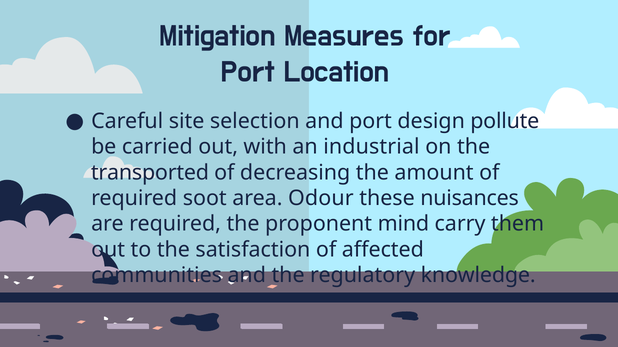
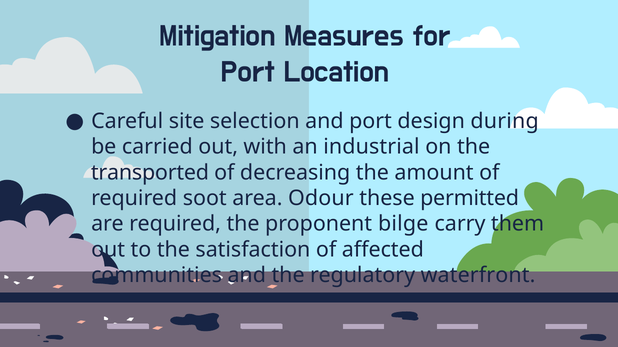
pollute: pollute -> during (505, 121)
nuisances: nuisances -> permitted (470, 199)
mind: mind -> bilge (403, 224)
knowledge: knowledge -> waterfront (478, 276)
